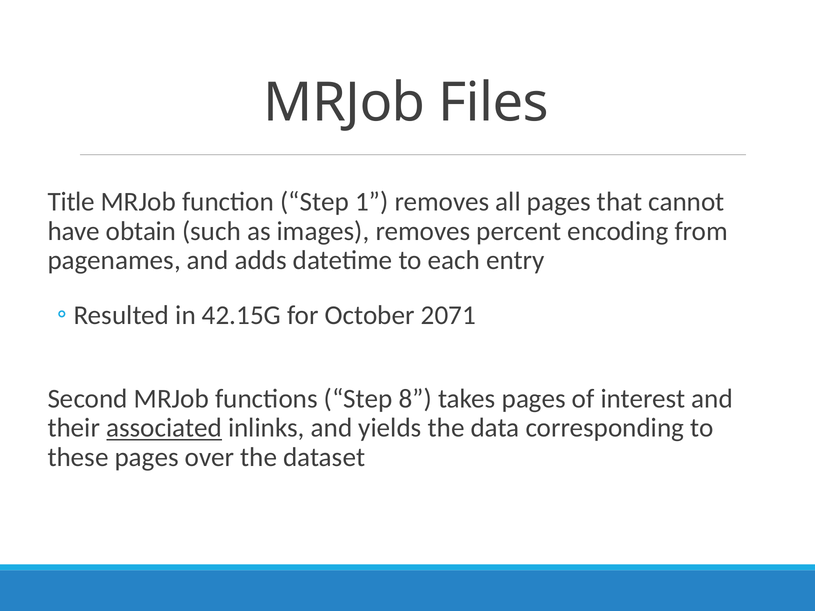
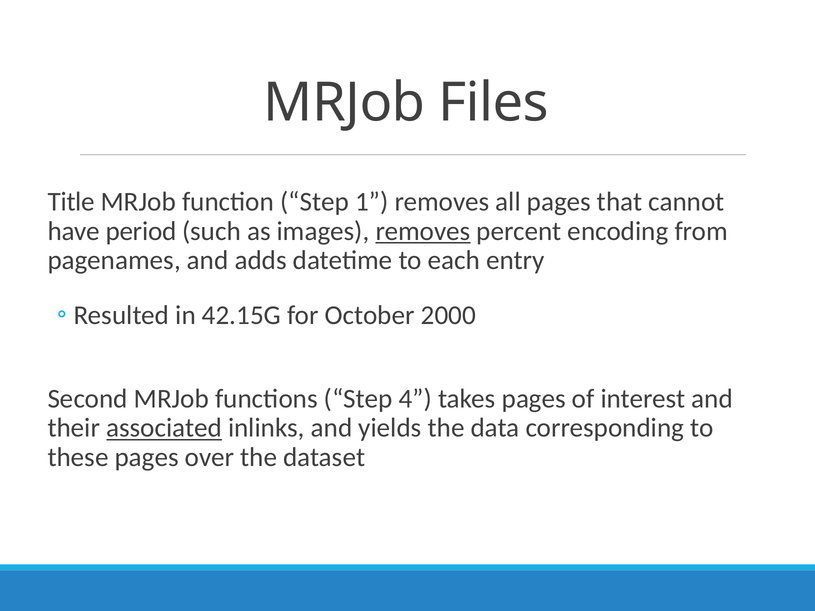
obtain: obtain -> period (141, 231)
removes underline: none -> present (423, 231)
2071: 2071 -> 2000 (448, 315)
8: 8 -> 4 (415, 399)
